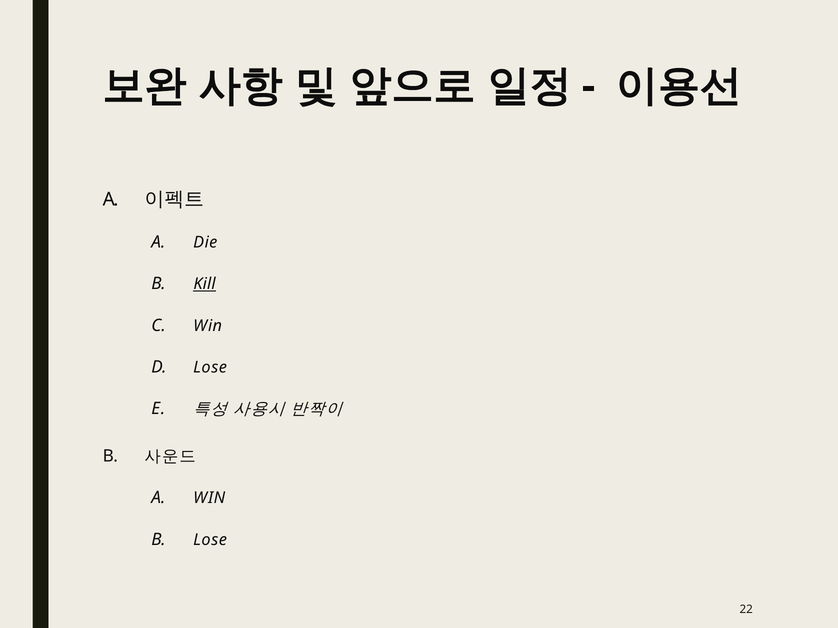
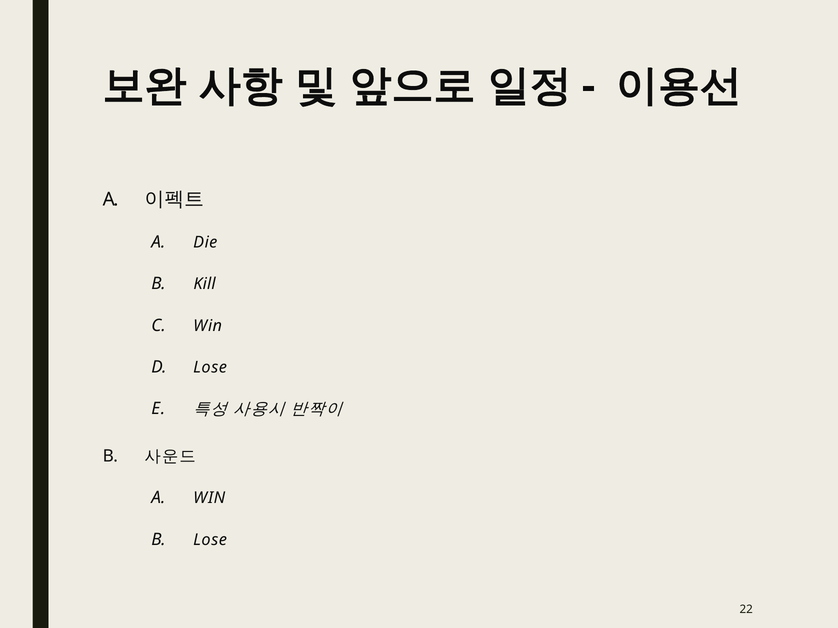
Kill underline: present -> none (205, 284)
